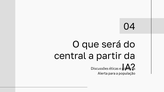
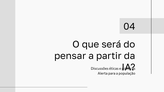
central: central -> pensar (70, 56)
